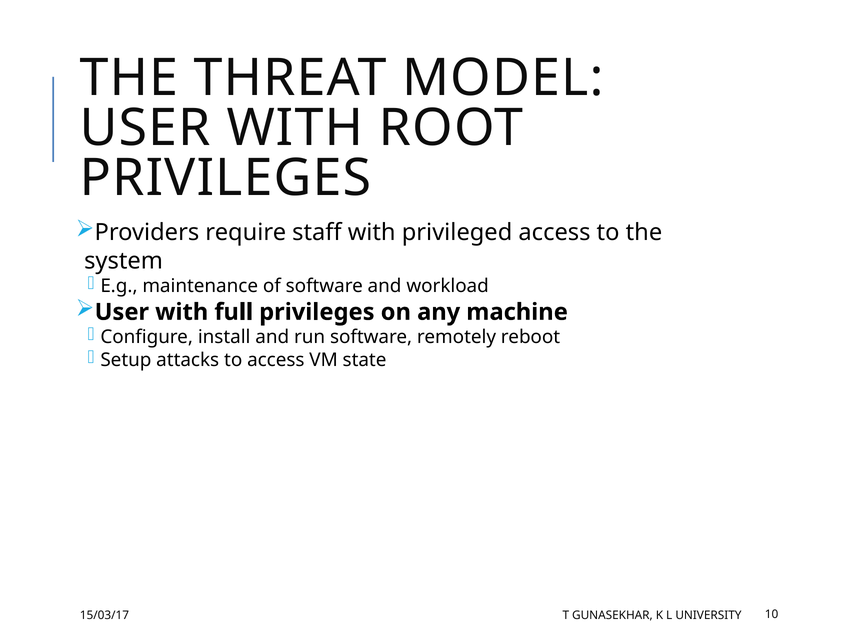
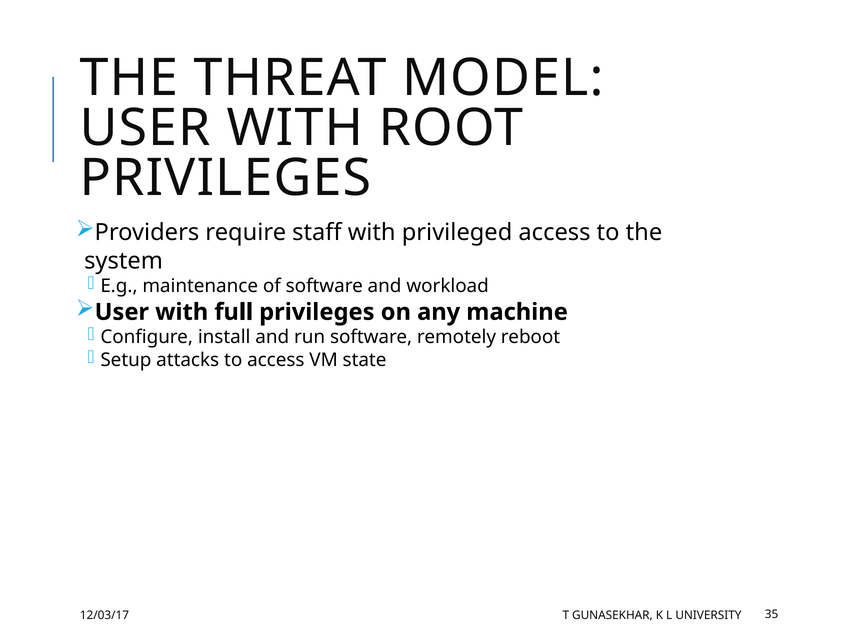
15/03/17: 15/03/17 -> 12/03/17 (104, 616)
10: 10 -> 35 (772, 615)
